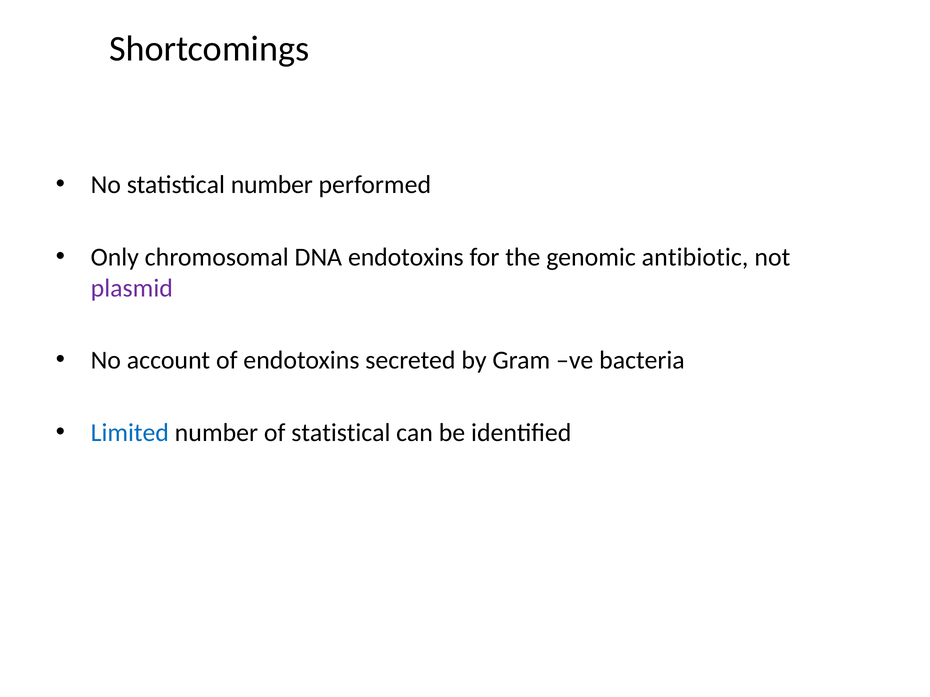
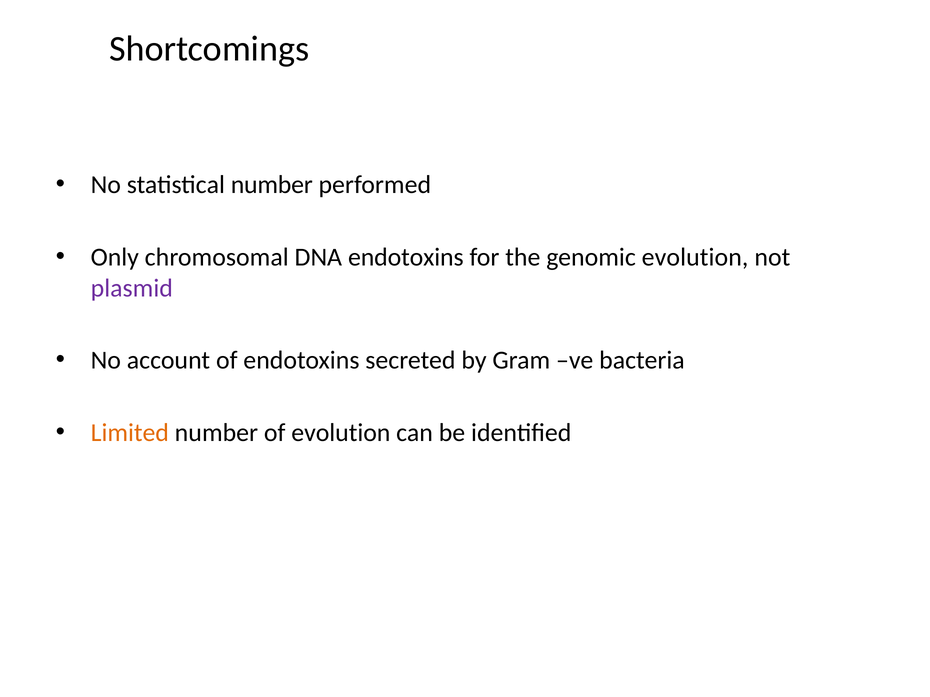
genomic antibiotic: antibiotic -> evolution (695, 257)
Limited colour: blue -> orange (130, 433)
of statistical: statistical -> evolution (341, 433)
